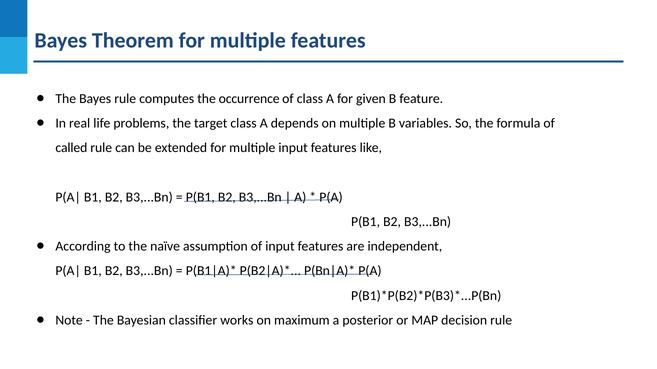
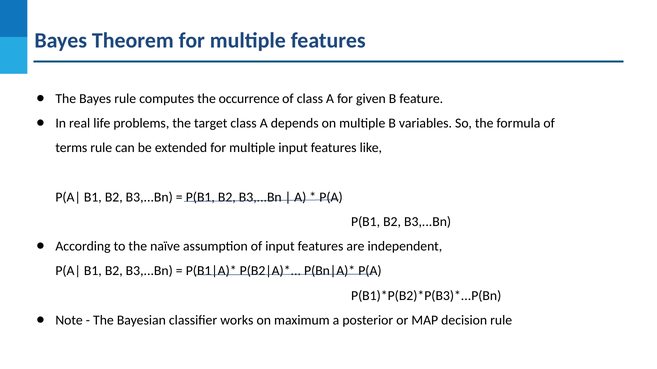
called: called -> terms (71, 148)
